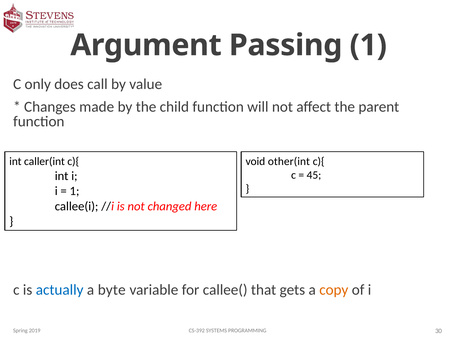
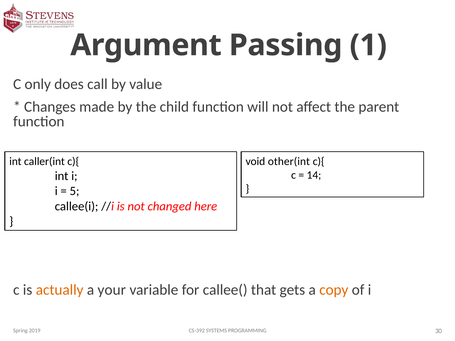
45: 45 -> 14 (314, 175)
1: 1 -> 5 (75, 191)
actually colour: blue -> orange (60, 290)
byte: byte -> your (112, 290)
